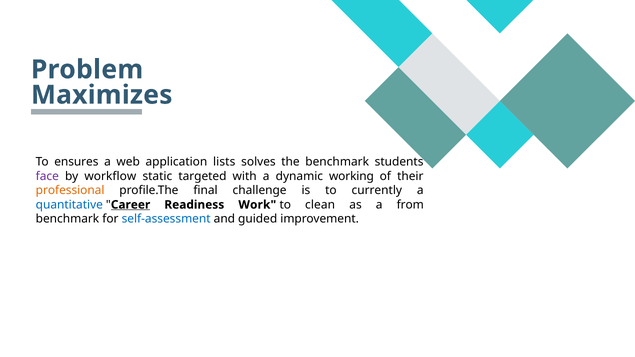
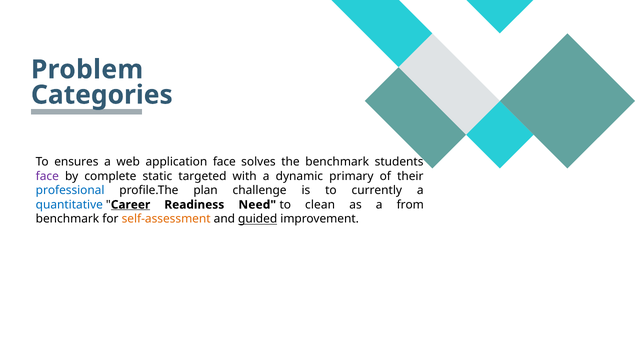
Maximizes: Maximizes -> Categories (102, 95)
application lists: lists -> face (224, 162)
workflow: workflow -> complete (110, 176)
working: working -> primary (351, 176)
professional colour: orange -> blue (70, 191)
final: final -> plan (206, 191)
Work: Work -> Need (257, 205)
self-assessment colour: blue -> orange (166, 219)
guided underline: none -> present (258, 219)
